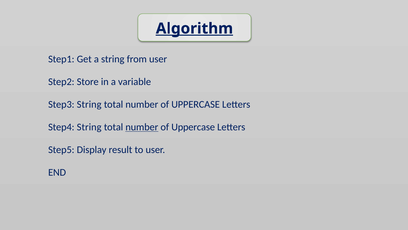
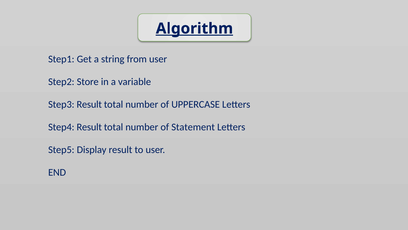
Step3 String: String -> Result (89, 104)
Step4 String: String -> Result (89, 127)
number underline: present -> none (142, 127)
Uppercase: Uppercase -> Statement (193, 127)
